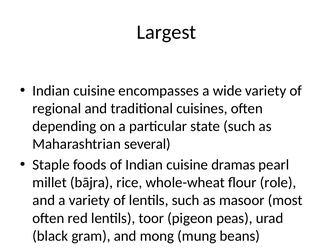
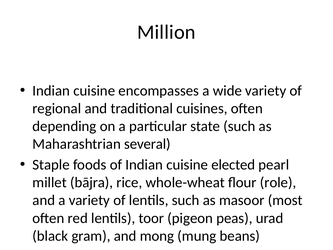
Largest: Largest -> Million (166, 32)
dramas: dramas -> elected (233, 165)
